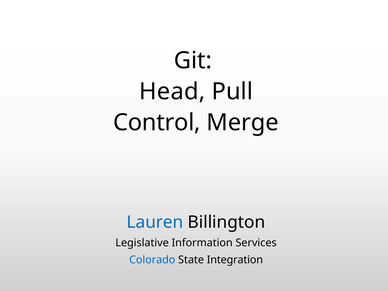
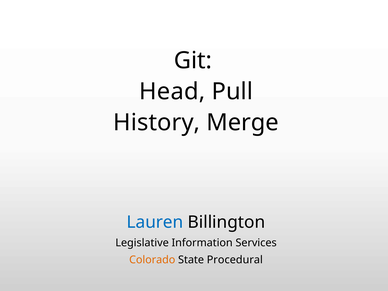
Control: Control -> History (157, 123)
Colorado colour: blue -> orange (152, 260)
Integration: Integration -> Procedural (235, 260)
